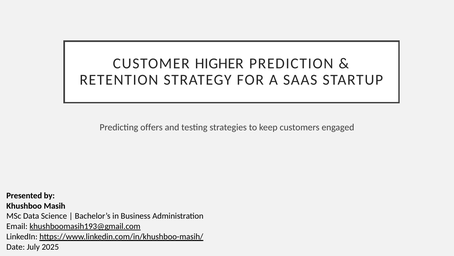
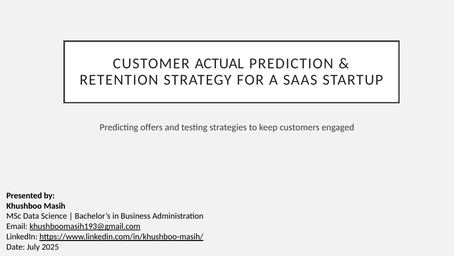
HIGHER: HIGHER -> ACTUAL (219, 63)
